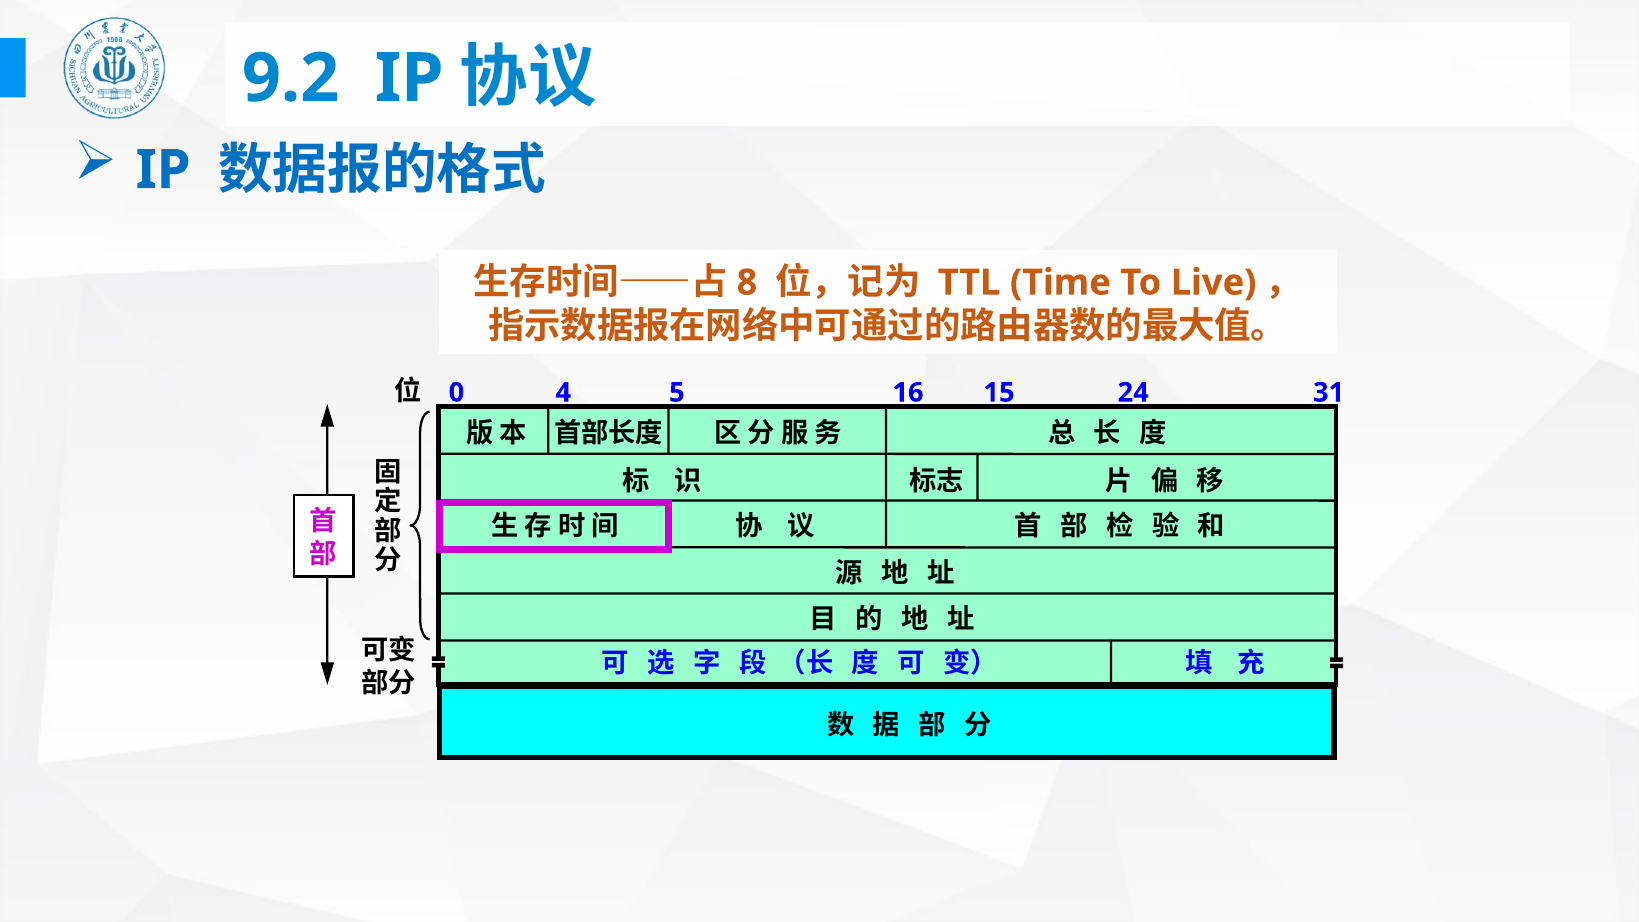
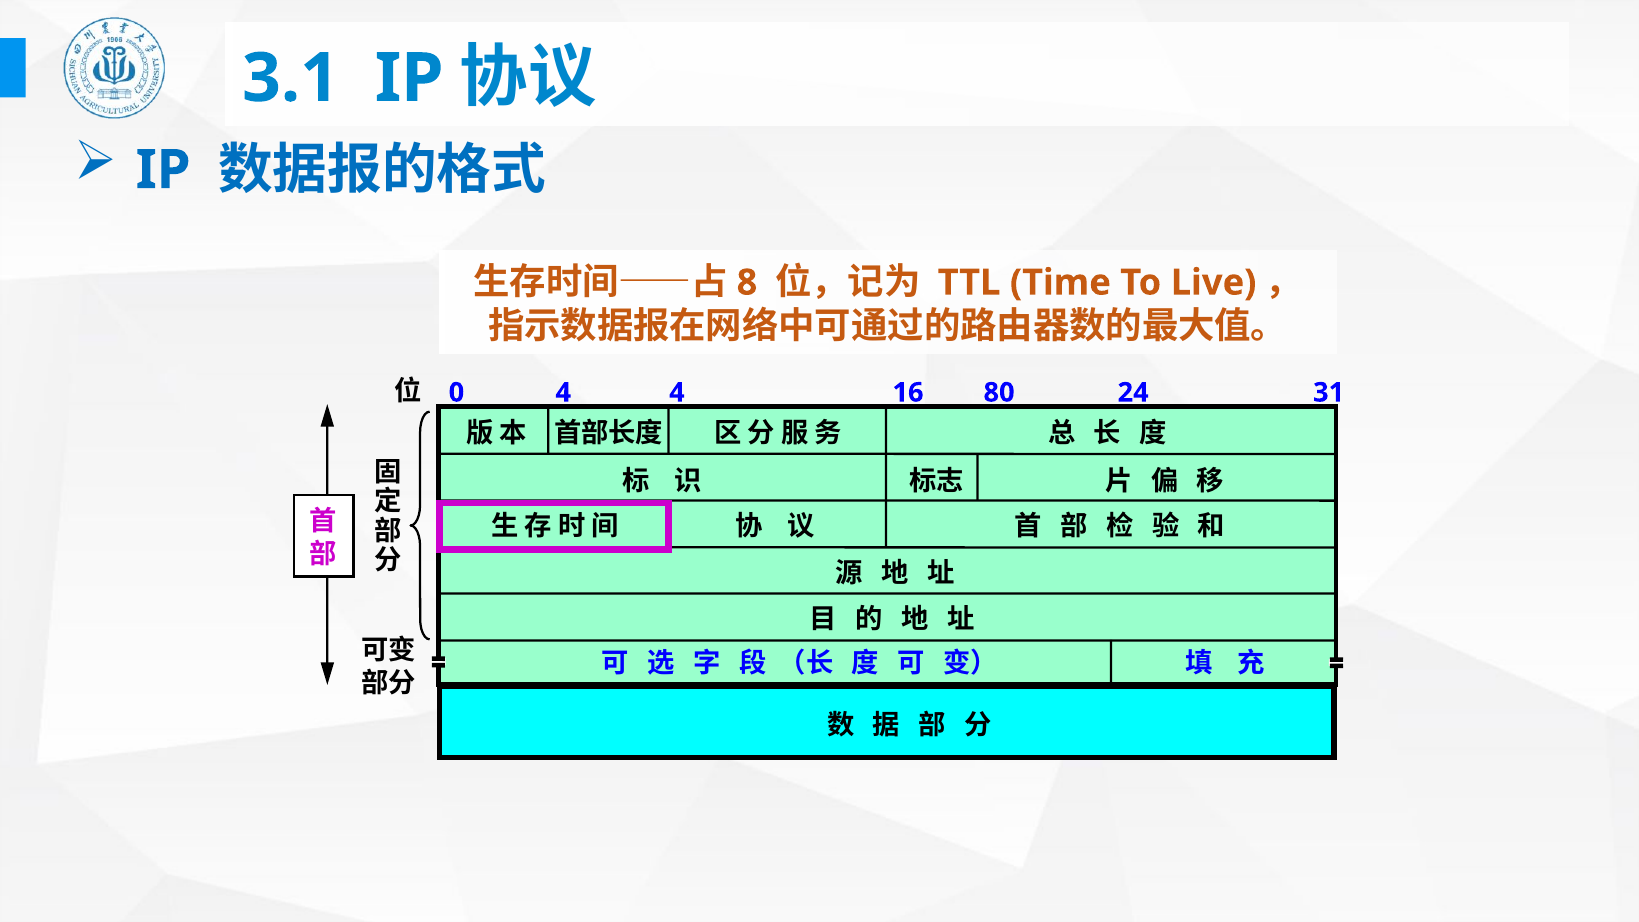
9.2: 9.2 -> 3.1 (291, 78)
4 5: 5 -> 4 (677, 393)
15: 15 -> 80 (999, 393)
